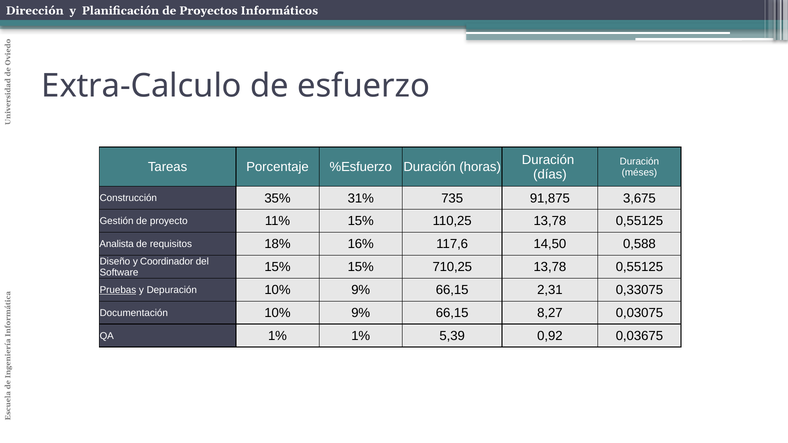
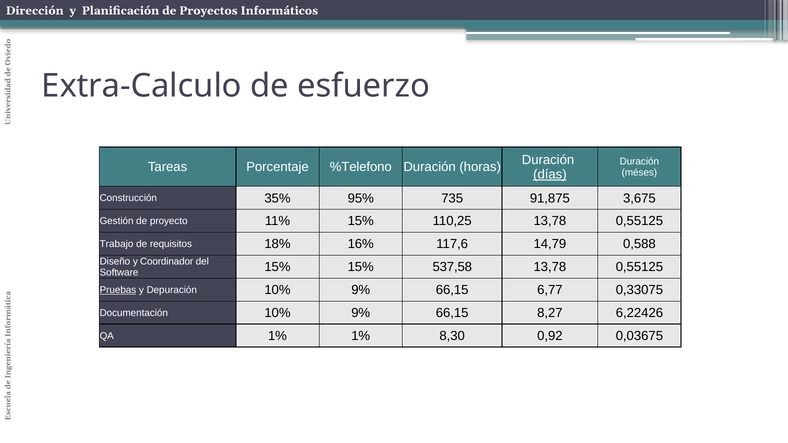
%Esfuerzo: %Esfuerzo -> %Telefono (361, 167)
días underline: none -> present (550, 174)
31%: 31% -> 95% (361, 198)
Analista: Analista -> Trabajo (117, 244)
14,50: 14,50 -> 14,79 (550, 244)
710,25: 710,25 -> 537,58 (452, 267)
2,31: 2,31 -> 6,77 (550, 290)
0,03075: 0,03075 -> 6,22426 (639, 313)
5,39: 5,39 -> 8,30 (452, 336)
